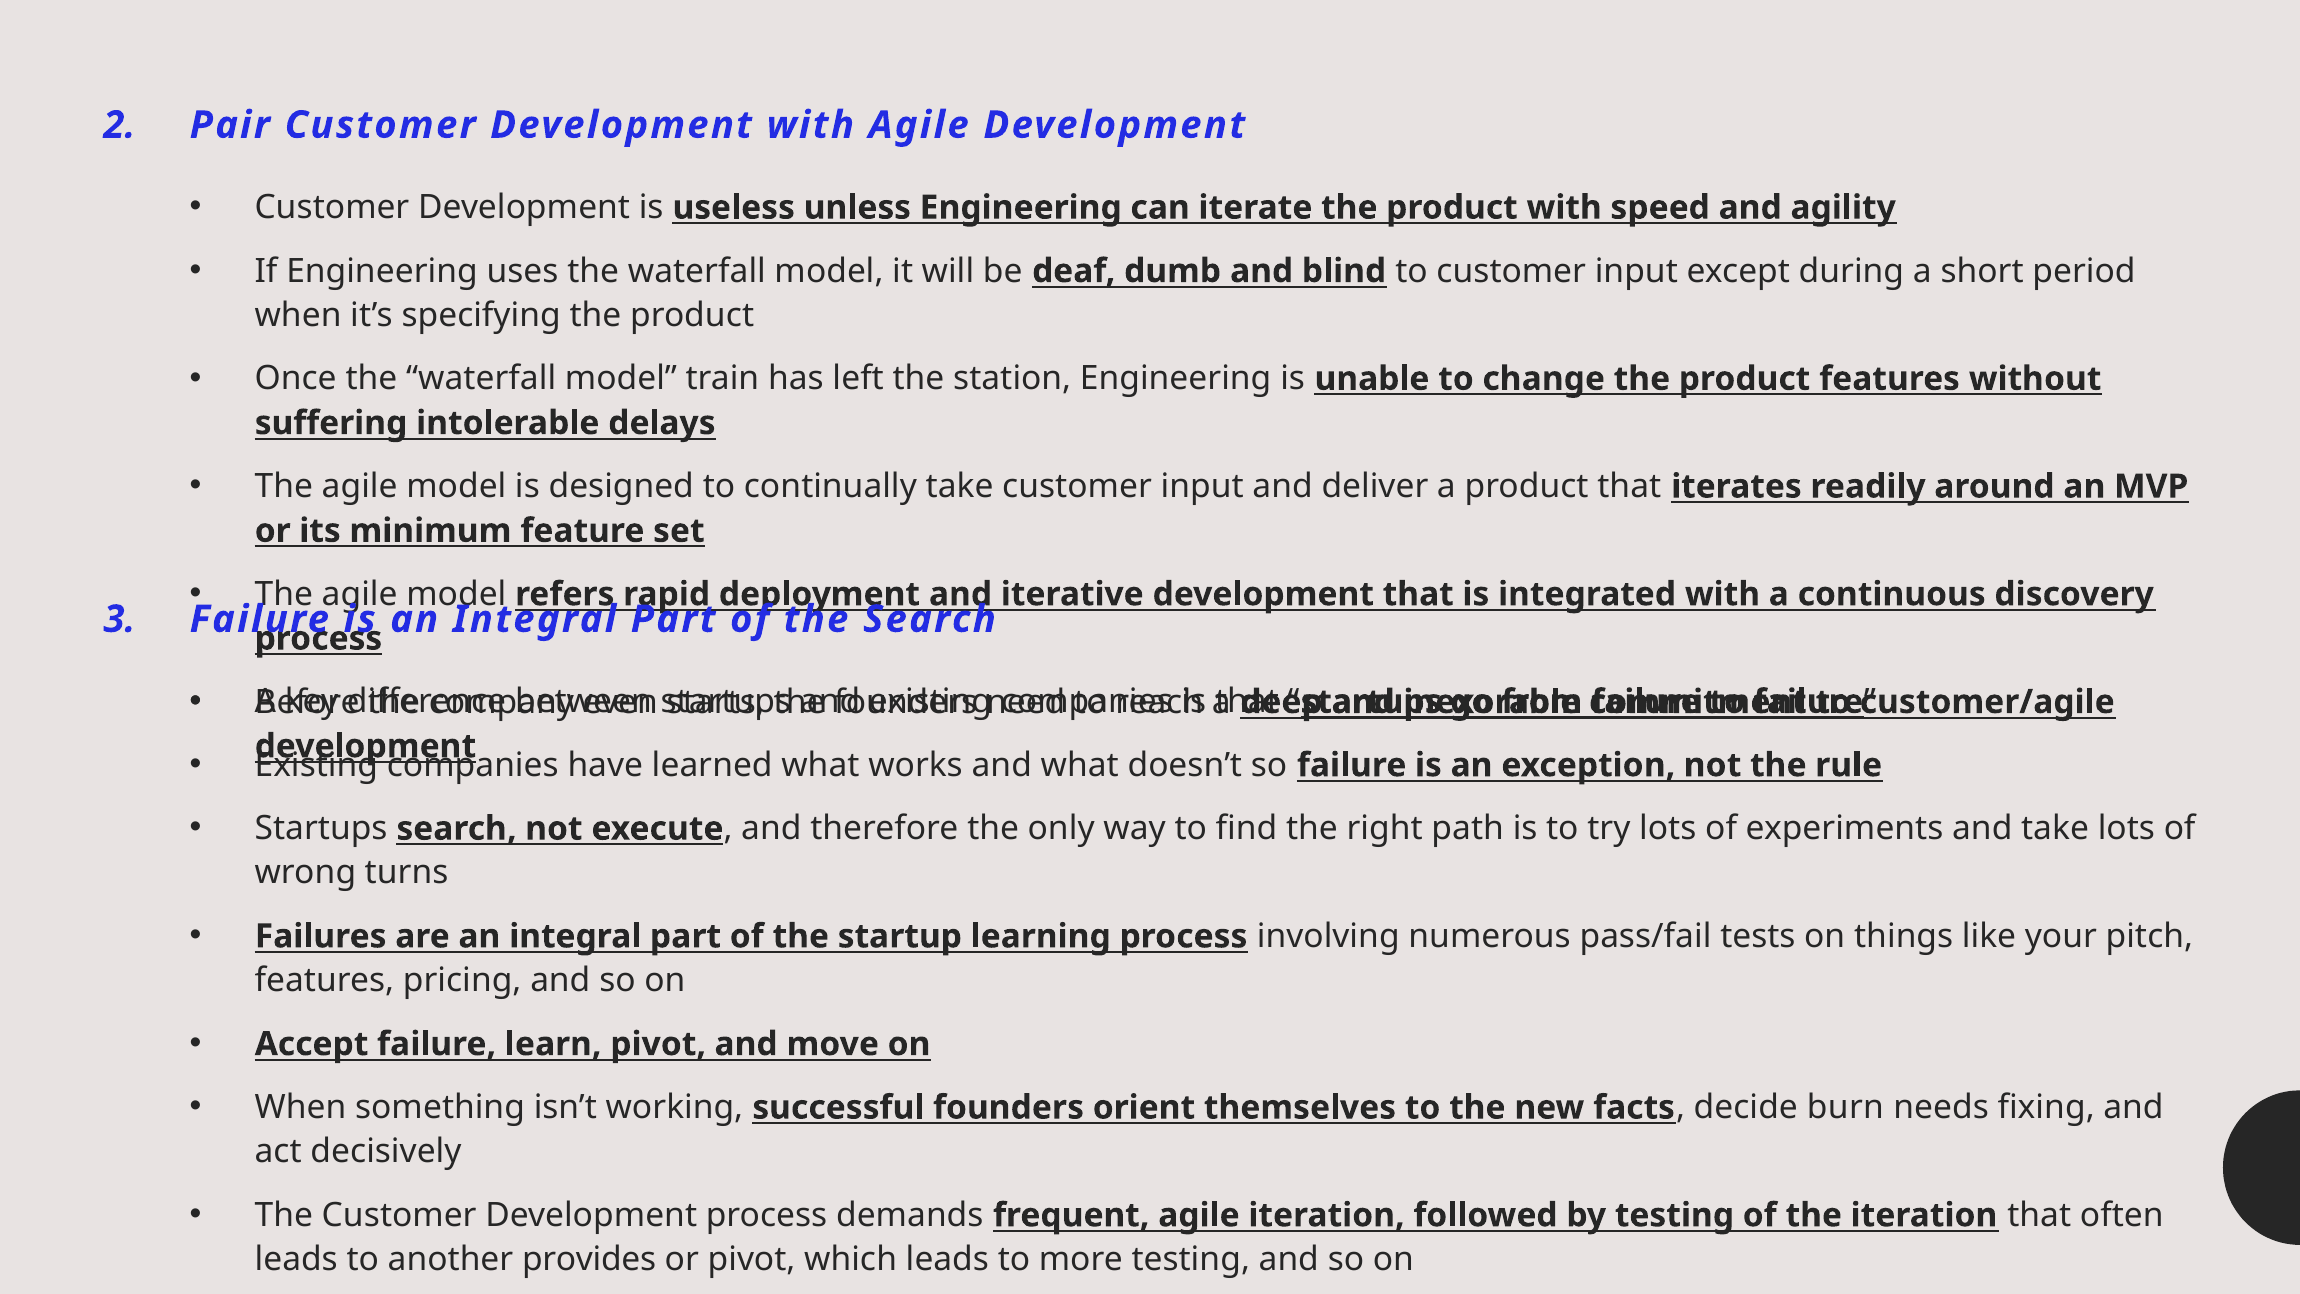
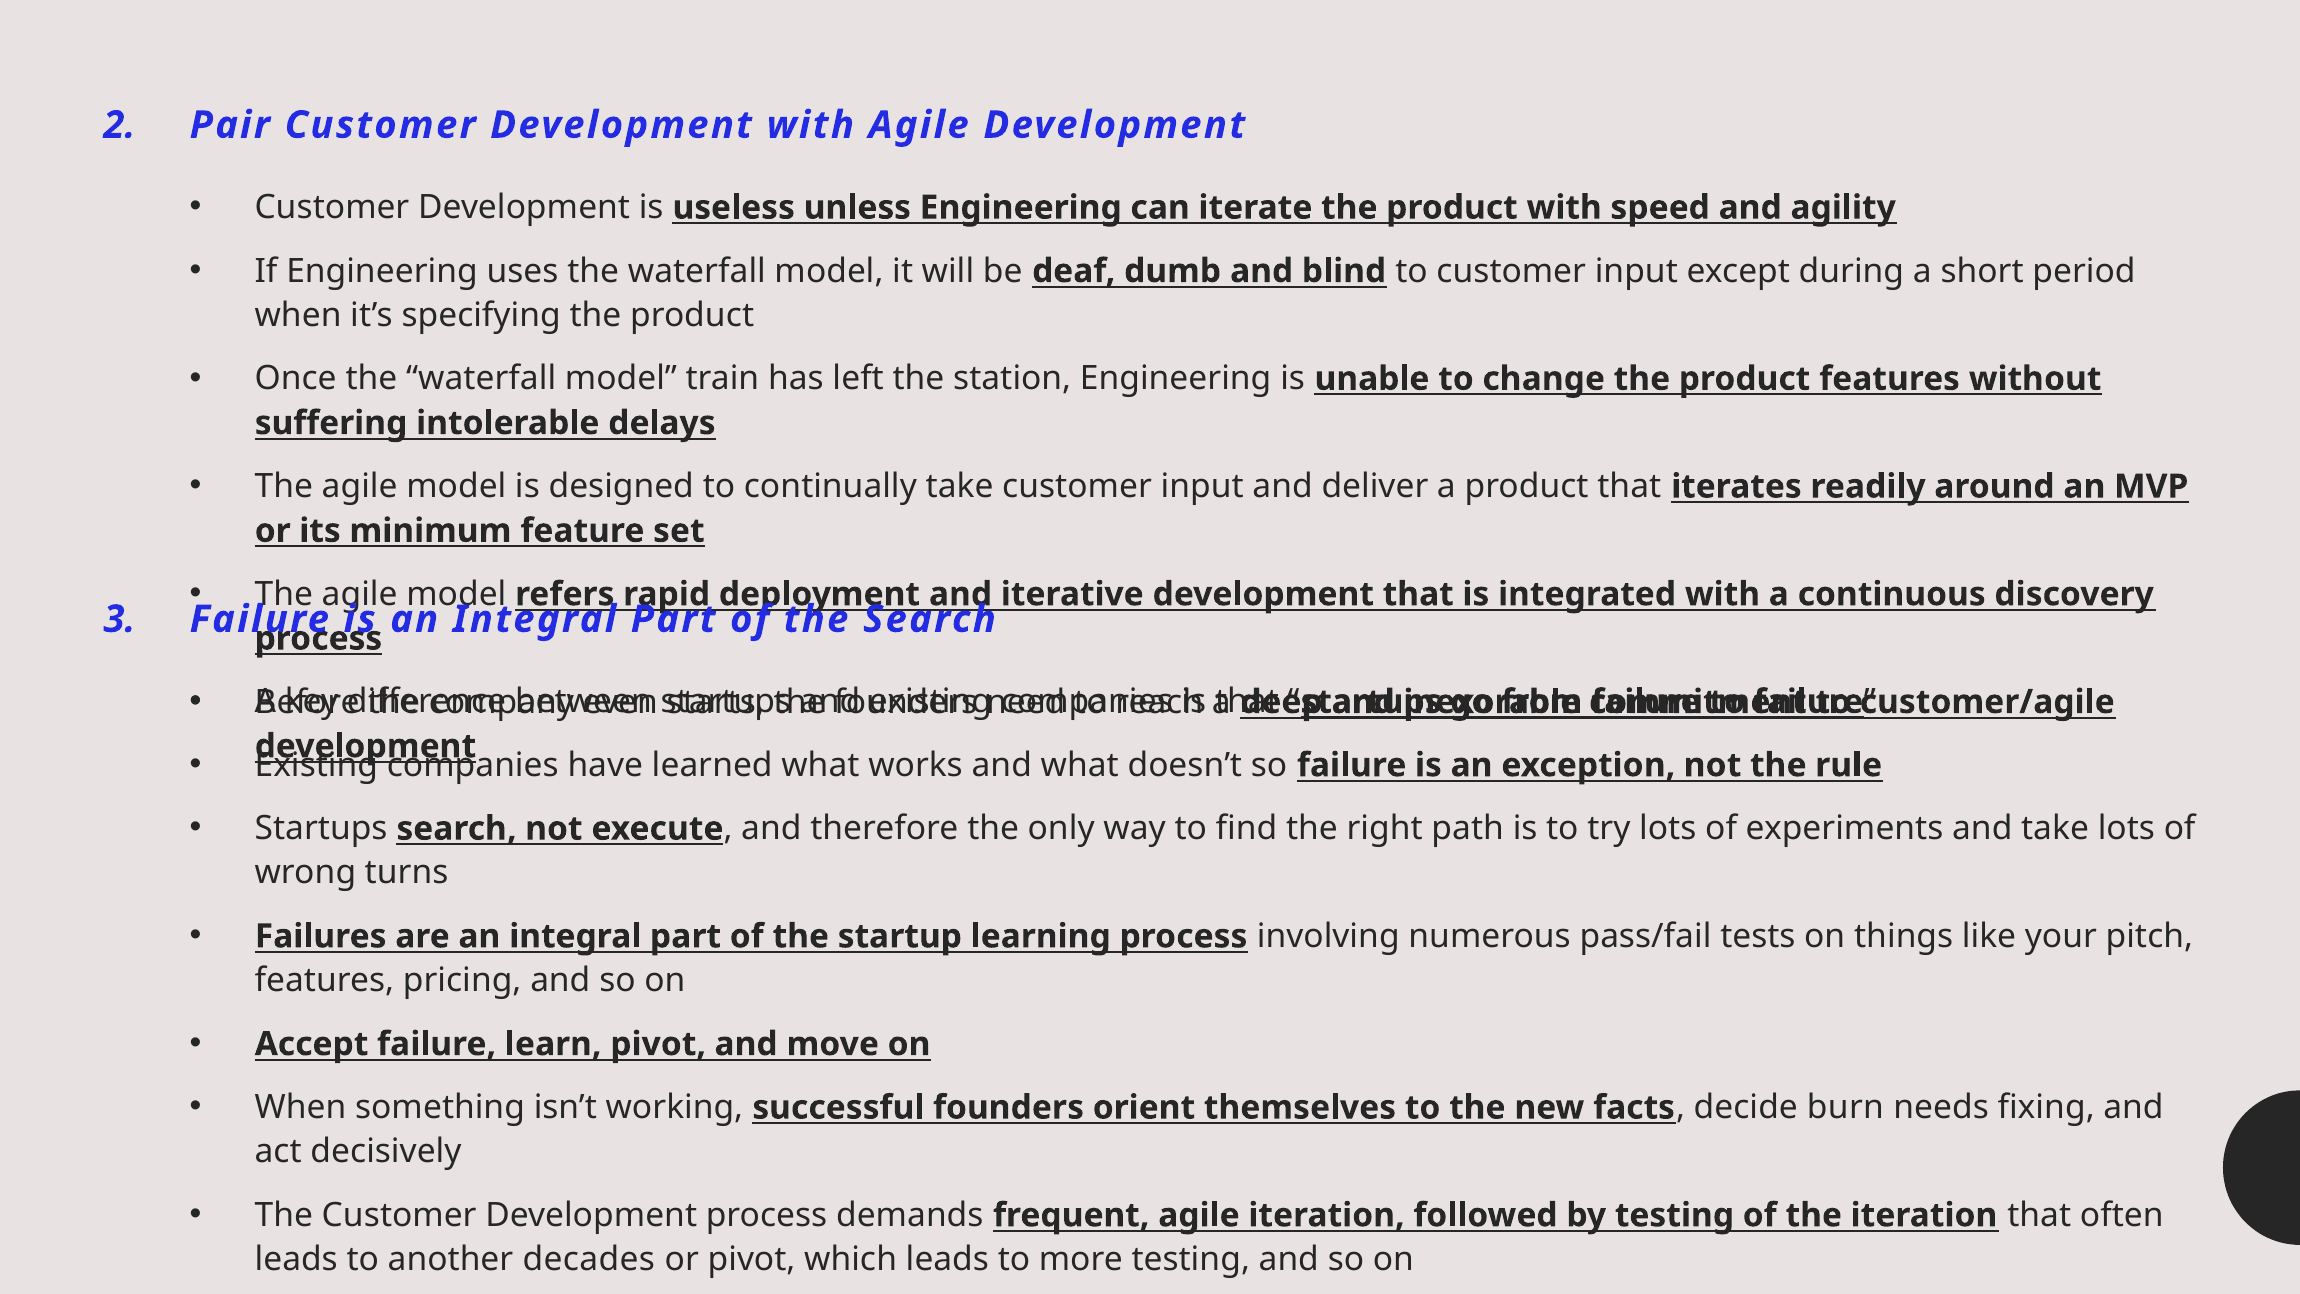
provides: provides -> decades (589, 1259)
